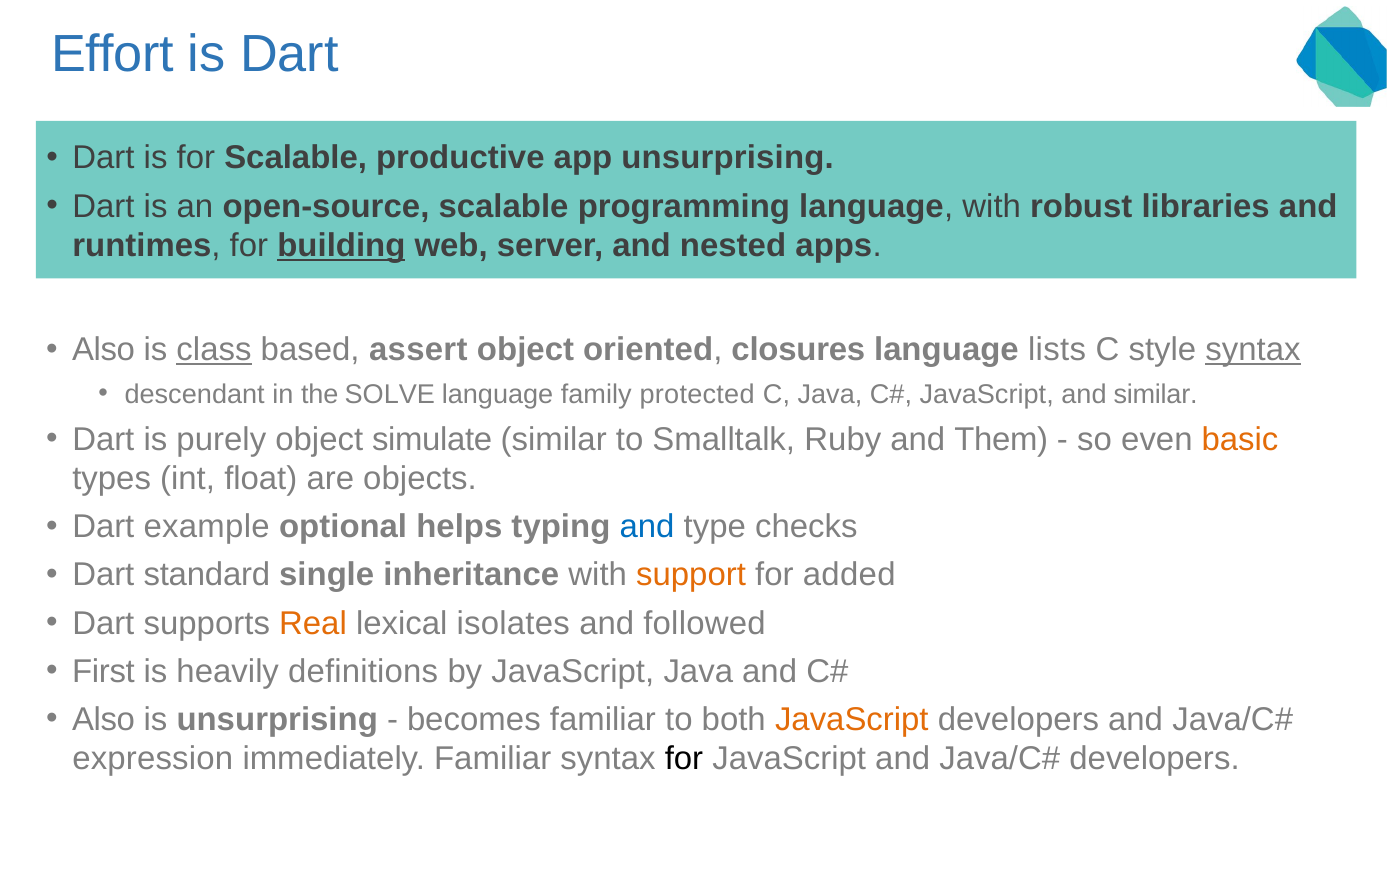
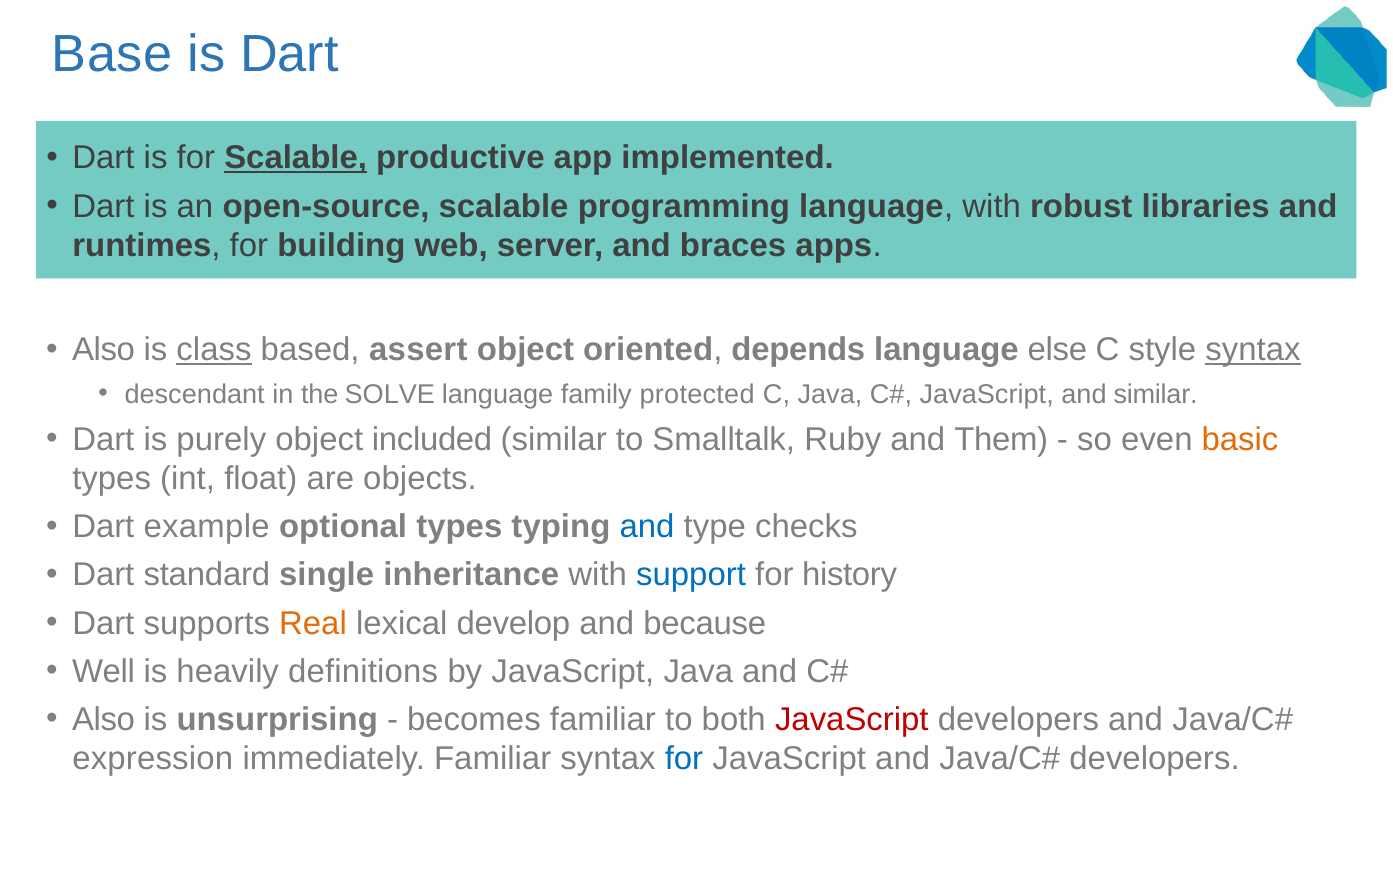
Effort: Effort -> Base (112, 54)
Scalable underline: none -> present (296, 158)
app unsurprising: unsurprising -> implemented (728, 158)
building underline: present -> none (341, 246)
nested: nested -> braces (733, 246)
closures: closures -> depends (798, 350)
lists: lists -> else (1057, 350)
simulate: simulate -> included (432, 440)
optional helps: helps -> types (459, 527)
support colour: orange -> blue (691, 575)
added: added -> history (850, 575)
isolates: isolates -> develop (513, 624)
followed: followed -> because (705, 624)
First: First -> Well (104, 672)
JavaScript colour: orange -> red (852, 720)
for colour: black -> blue (684, 760)
